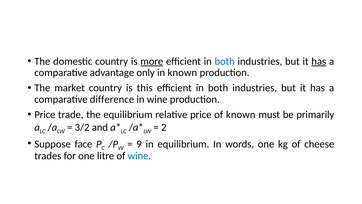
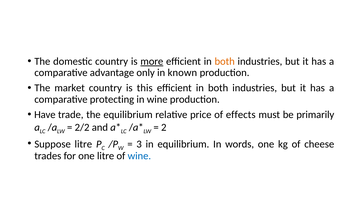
both colour: blue -> orange (225, 61)
has underline: present -> none (319, 61)
difference: difference -> protecting (112, 99)
Price: Price -> Have (45, 114)
of known: known -> effects (241, 114)
3/2: 3/2 -> 2/2 (82, 127)
Suppose face: face -> litre (83, 144)
9: 9 -> 3 (139, 144)
